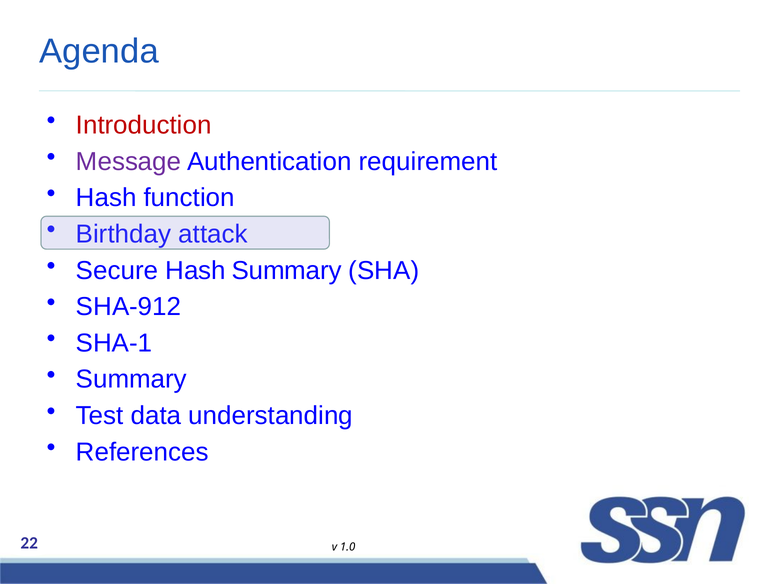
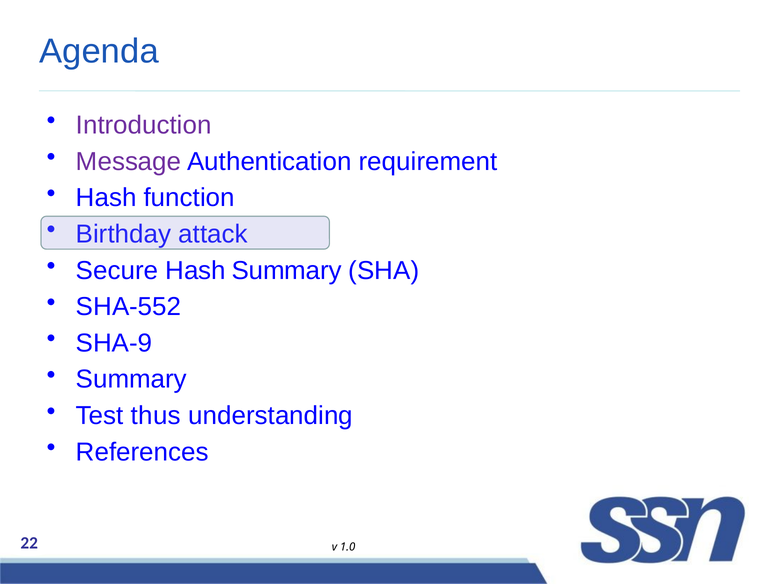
Introduction colour: red -> purple (144, 125)
SHA-912: SHA-912 -> SHA-552 (129, 307)
SHA-1: SHA-1 -> SHA-9 (114, 343)
data: data -> thus (156, 416)
